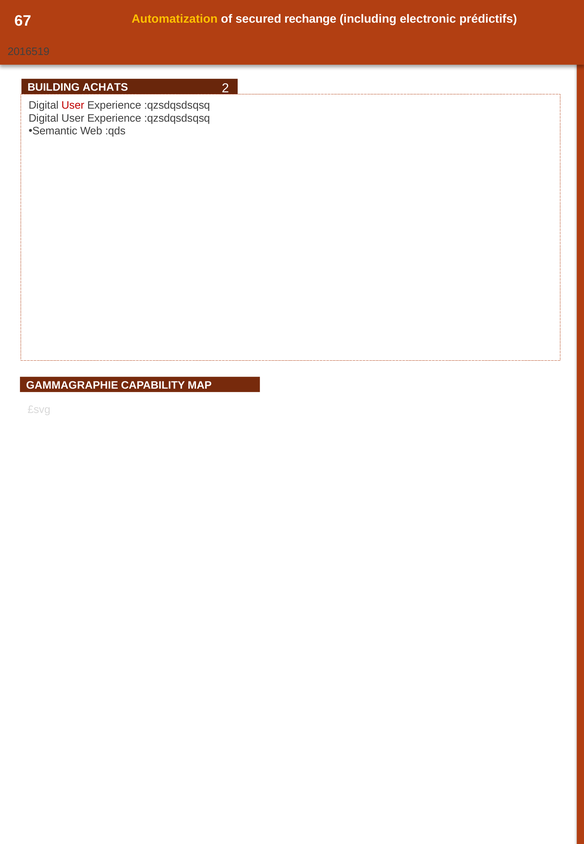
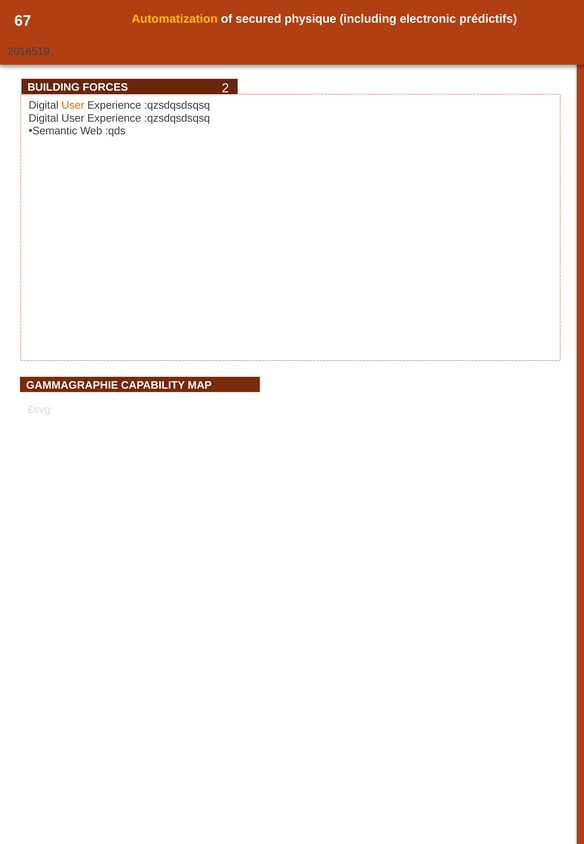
rechange: rechange -> physique (310, 19)
ACHATS: ACHATS -> FORCES (105, 87)
User colour: red -> orange (73, 105)
